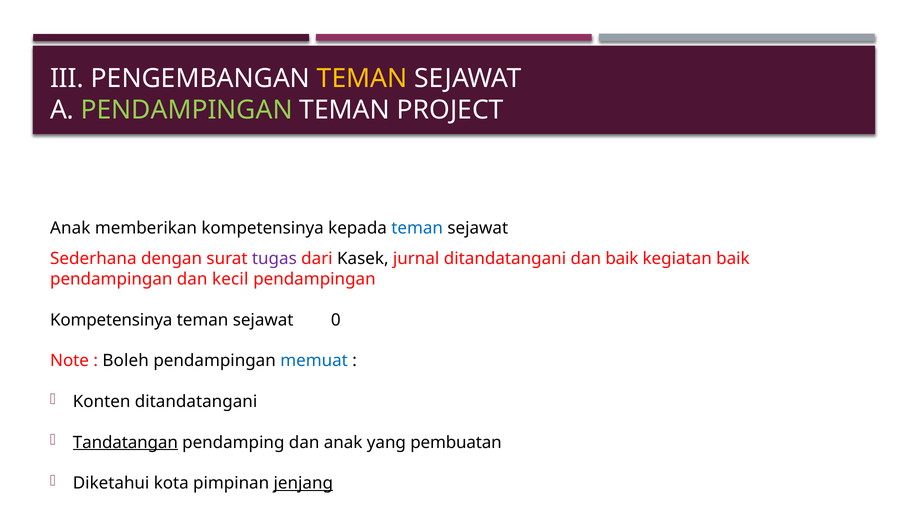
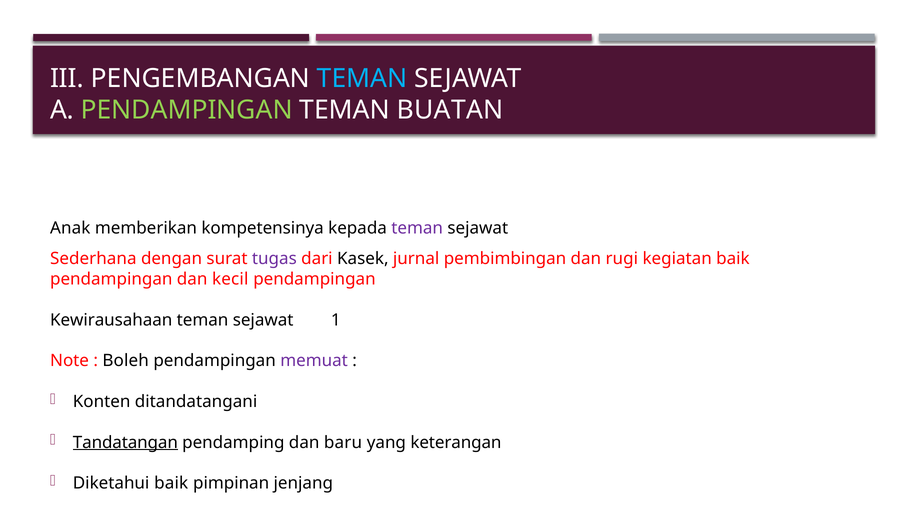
TEMAN colour: yellow -> light blue (362, 79)
PROJECT: PROJECT -> BUATAN (450, 110)
teman colour: blue -> purple (417, 229)
jurnal ditandatangani: ditandatangani -> pembimbingan (505, 259)
dan baik: baik -> rugi (622, 259)
Kompetensinya: Kompetensinya -> Kewirausahaan (111, 320)
0: 0 -> 1 (336, 320)
memuat colour: blue -> purple (314, 361)
dan anak: anak -> baru (343, 443)
pembuatan: pembuatan -> keterangan (456, 443)
Diketahui kota: kota -> baik (171, 484)
jenjang underline: present -> none (303, 484)
